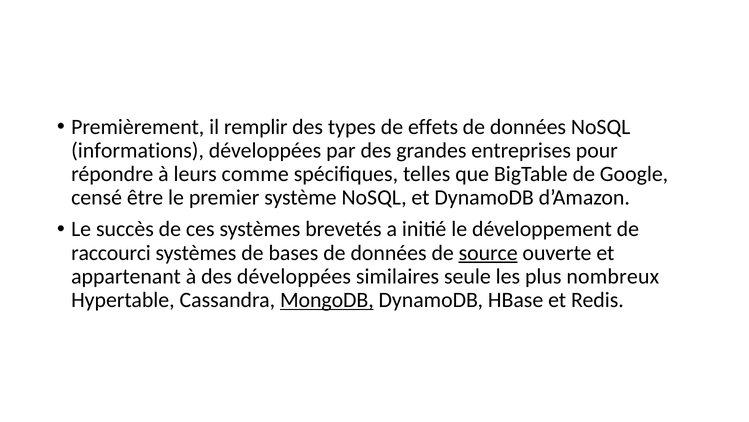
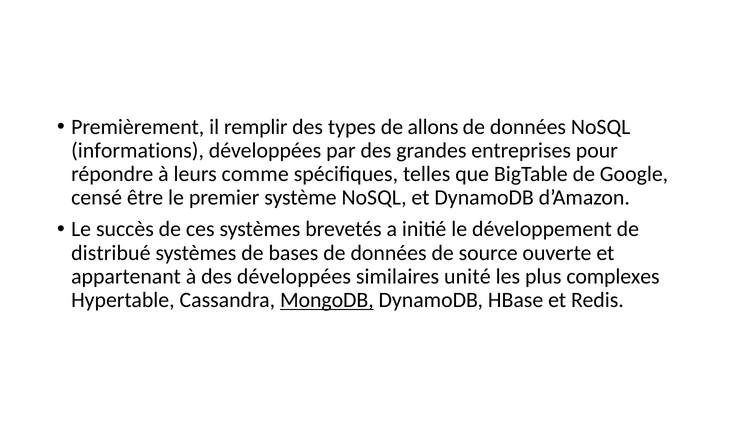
effets: effets -> allons (433, 127)
raccourci: raccourci -> distribué (111, 252)
source underline: present -> none (488, 252)
seule: seule -> unité (467, 276)
nombreux: nombreux -> complexes (613, 276)
